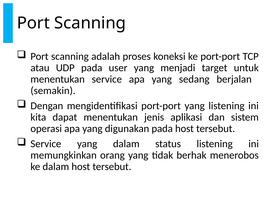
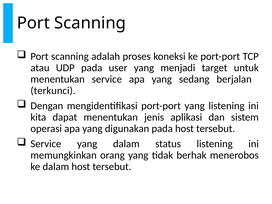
semakin: semakin -> terkunci (53, 91)
